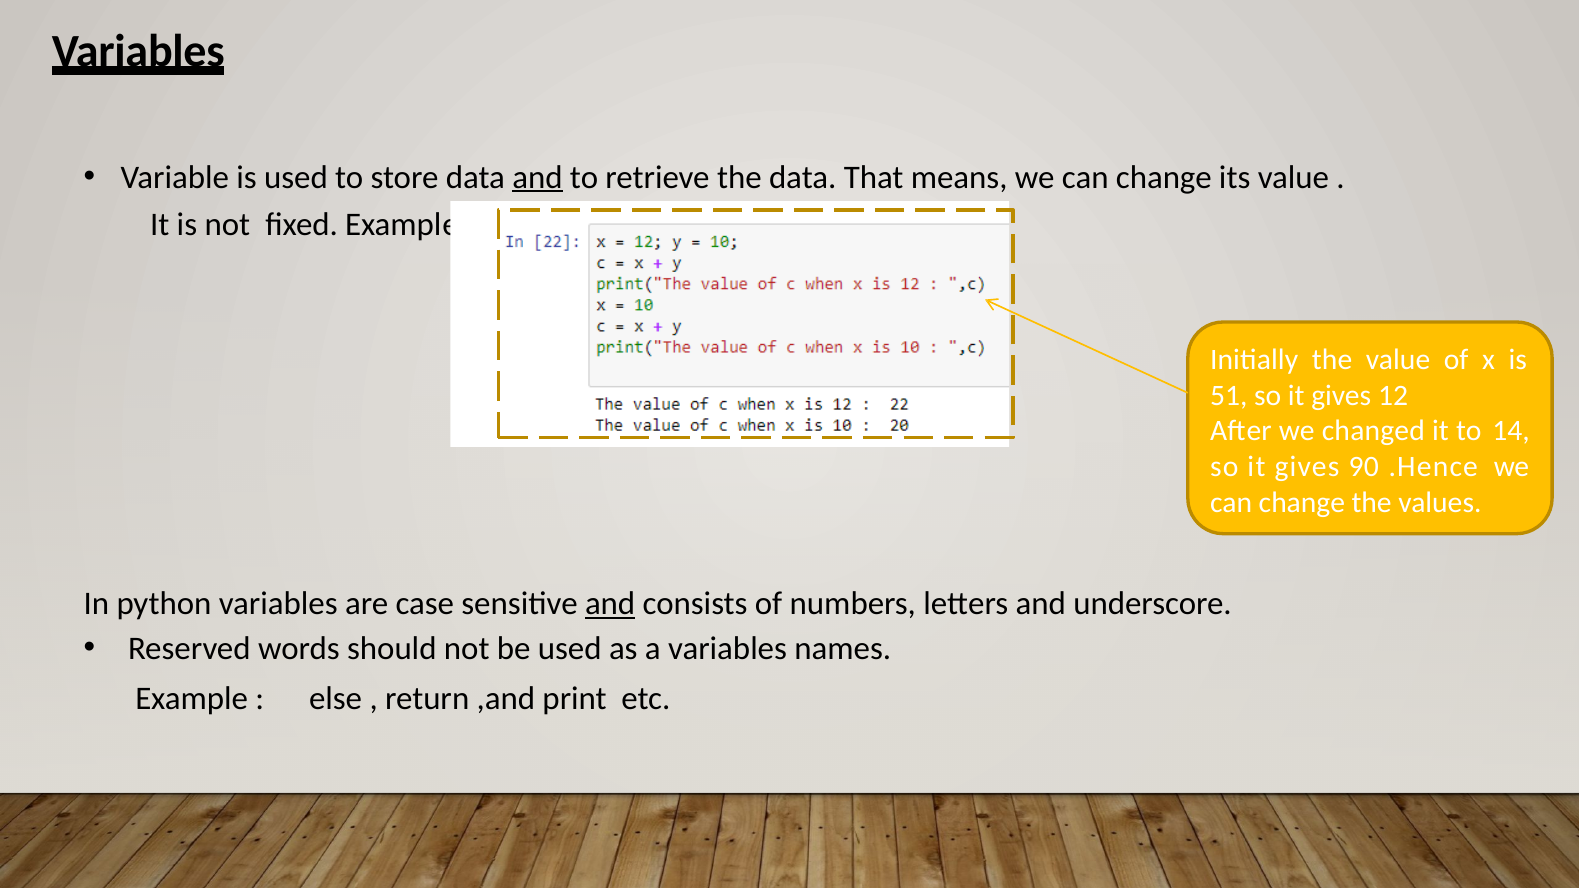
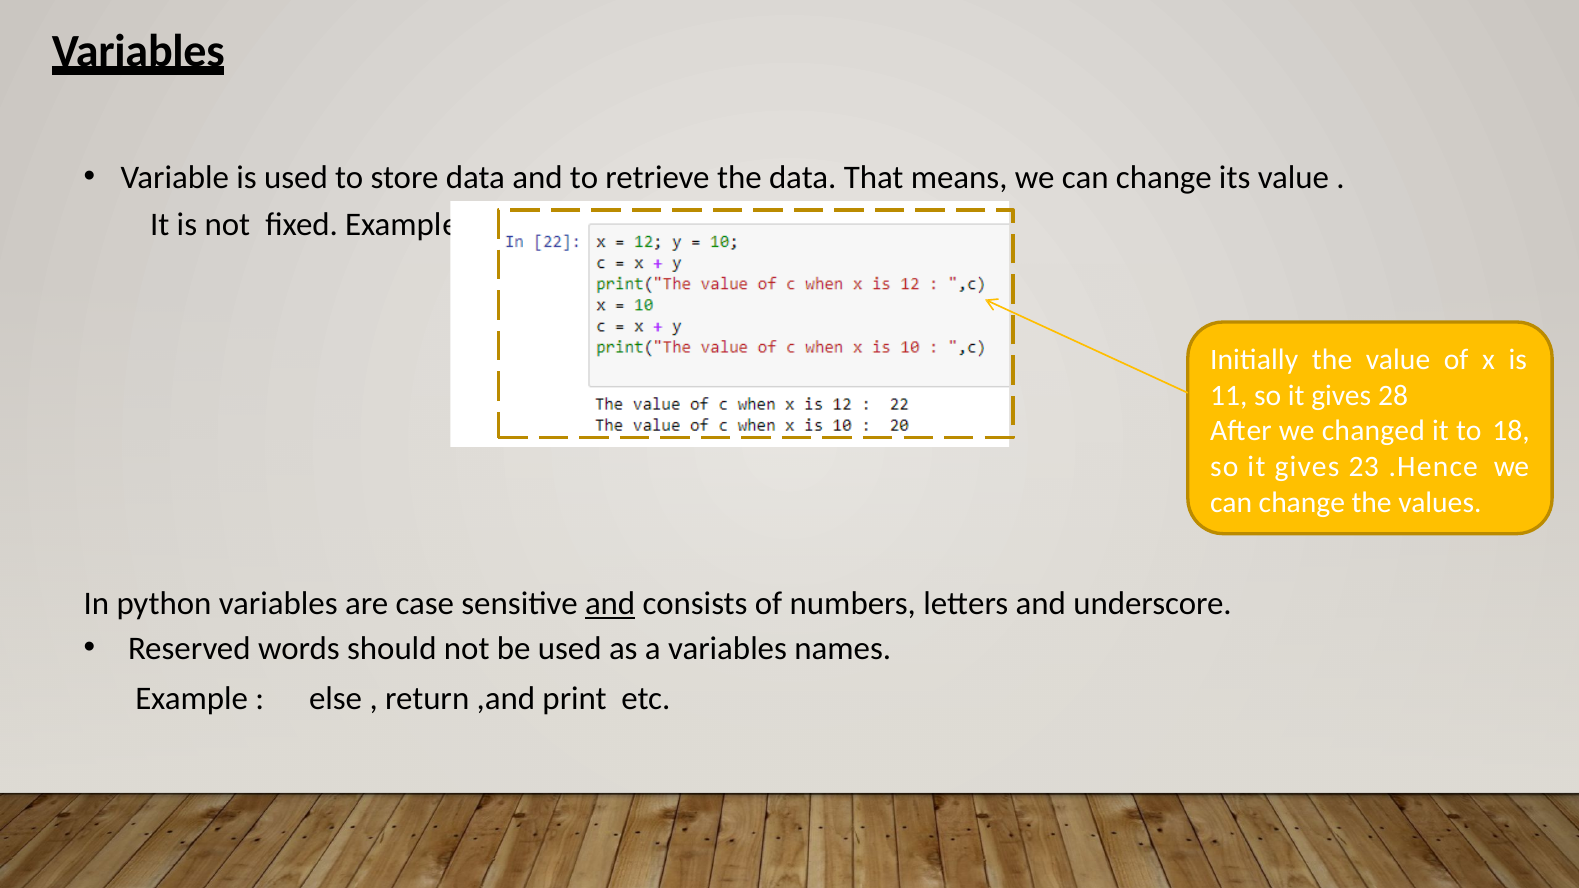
and underline: present -> none (537, 177)
51: 51 -> 11 (1229, 396)
12: 12 -> 28 (1393, 396)
14: 14 -> 18 (1511, 431)
90: 90 -> 23 (1364, 467)
